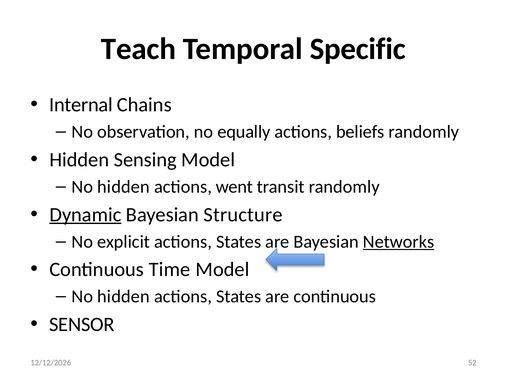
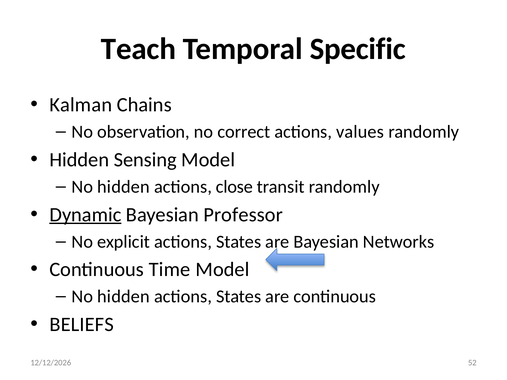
Internal: Internal -> Kalman (81, 105)
equally: equally -> correct (244, 132)
beliefs: beliefs -> values (360, 132)
went: went -> close (234, 187)
Structure: Structure -> Professor (243, 215)
Networks underline: present -> none (399, 242)
SENSOR: SENSOR -> BELIEFS (82, 325)
